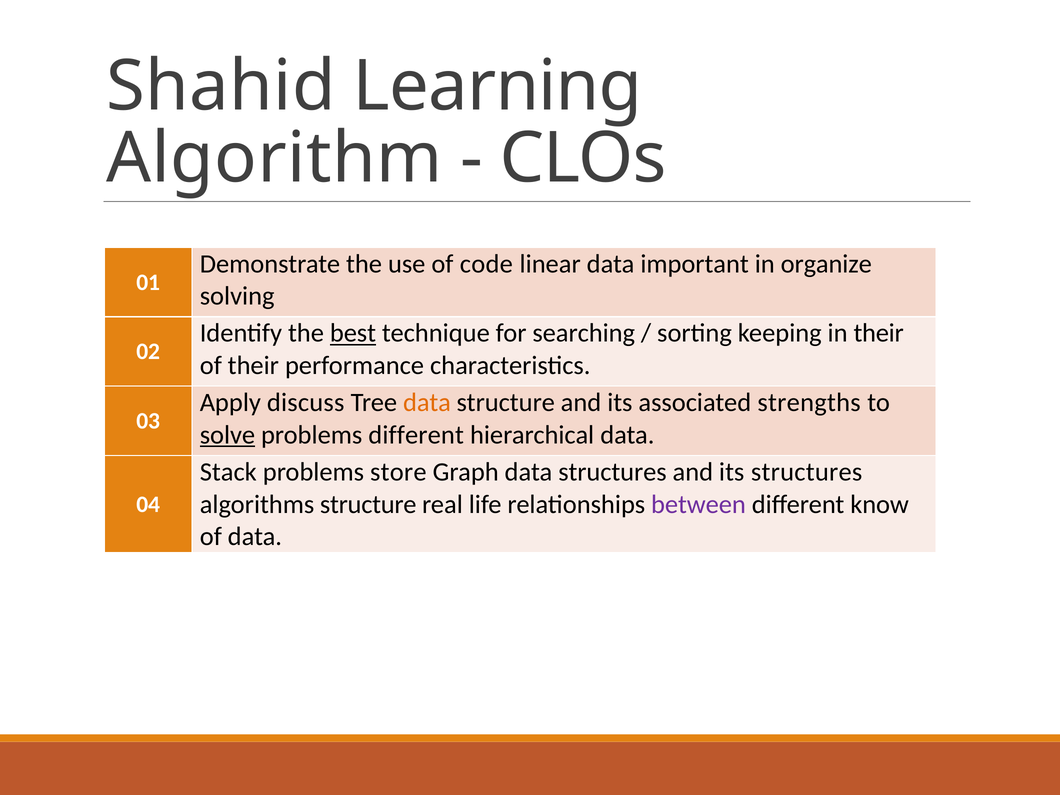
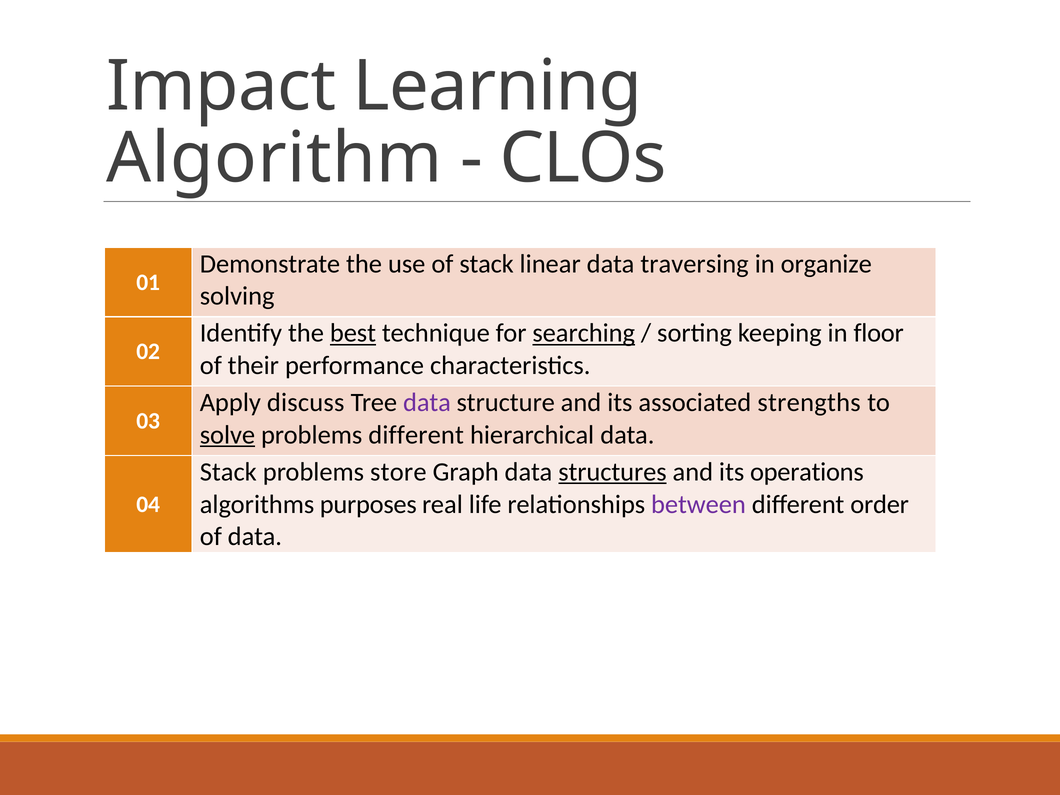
Shahid: Shahid -> Impact (221, 86)
of code: code -> stack (487, 264)
important: important -> traversing (695, 264)
searching underline: none -> present (584, 333)
in their: their -> floor (879, 333)
data colour: orange -> purple (427, 403)
structures underline: none -> present (612, 472)
its structures: structures -> operations (807, 472)
algorithms structure: structure -> purposes (368, 504)
know: know -> order (880, 504)
